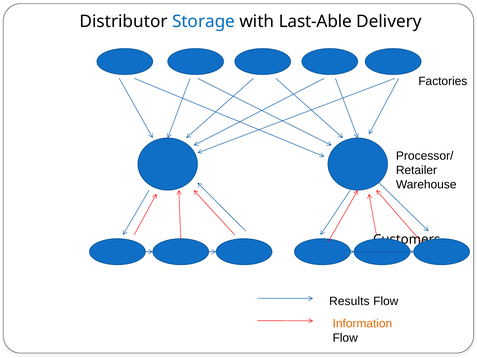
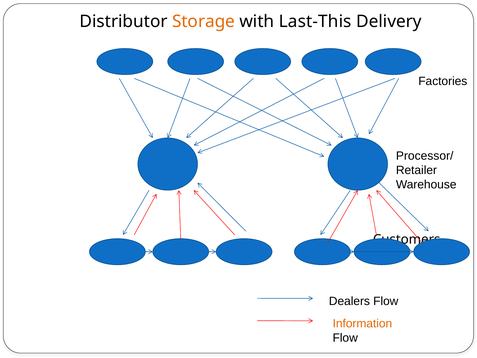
Storage colour: blue -> orange (204, 21)
Last-Able: Last-Able -> Last-This (315, 21)
Results: Results -> Dealers (349, 301)
